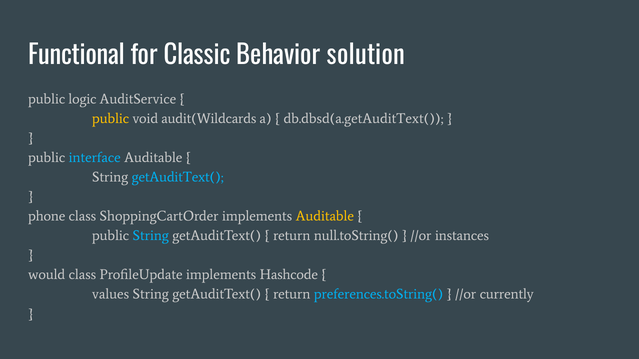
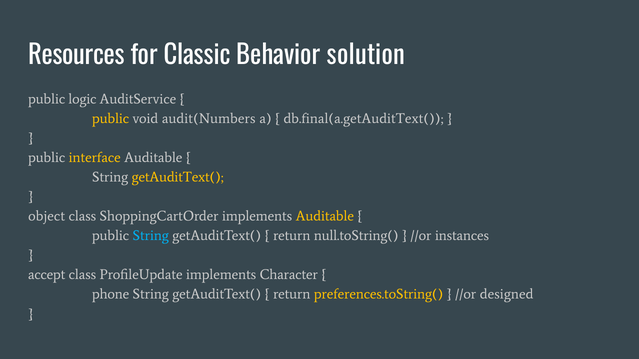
Functional: Functional -> Resources (76, 55)
audit(Wildcards: audit(Wildcards -> audit(Numbers (209, 119)
db.dbsd(a.getAuditText(: db.dbsd(a.getAuditText( -> db.final(a.getAuditText( (364, 119)
interface colour: light blue -> yellow (95, 158)
getAuditText( colour: light blue -> yellow (178, 177)
phone: phone -> object (47, 216)
would: would -> accept (47, 275)
Hashcode: Hashcode -> Character (289, 275)
values: values -> phone (111, 295)
preferences.toString( colour: light blue -> yellow (379, 295)
currently: currently -> designed (507, 295)
